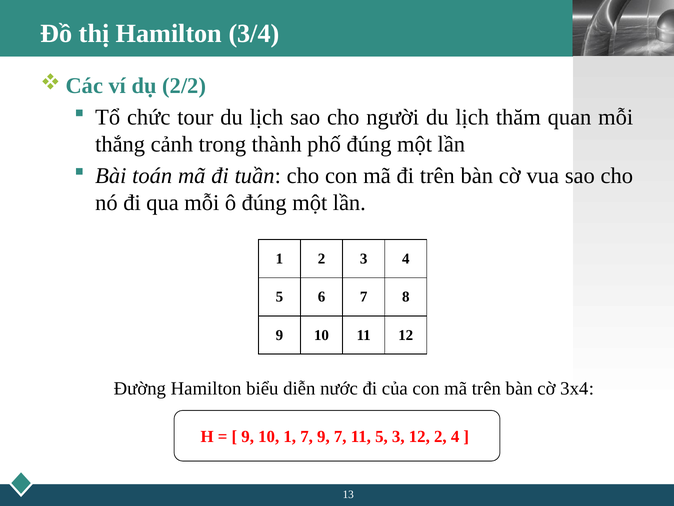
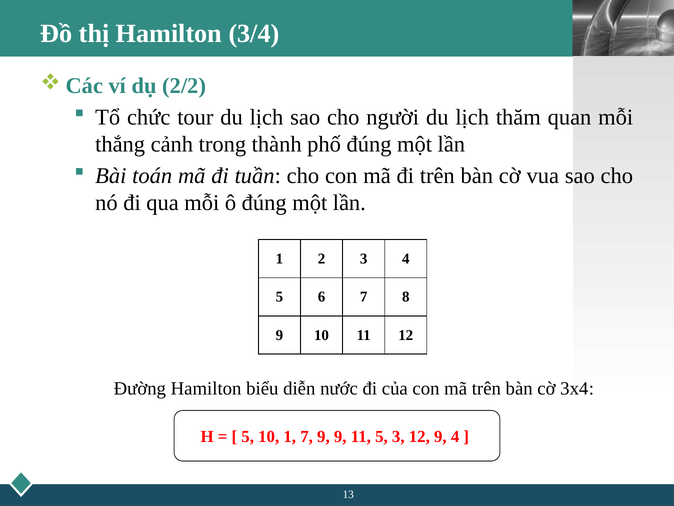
9: 9 -> 5 (248, 436)
9 7: 7 -> 9 (340, 436)
12 2: 2 -> 9 (440, 436)
